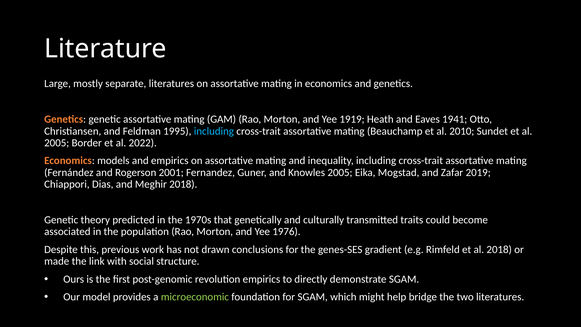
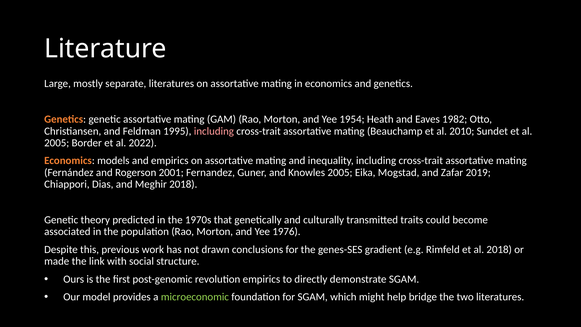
1919: 1919 -> 1954 (352, 119)
1941: 1941 -> 1982 (455, 119)
including colour: light blue -> pink (214, 131)
